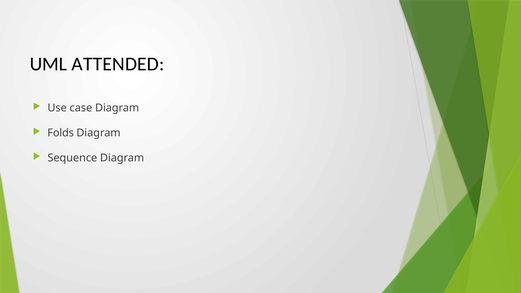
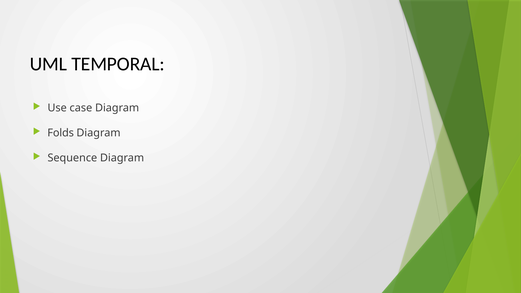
ATTENDED: ATTENDED -> TEMPORAL (118, 64)
